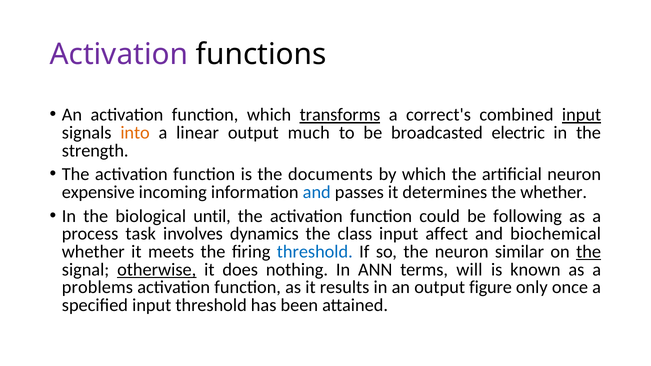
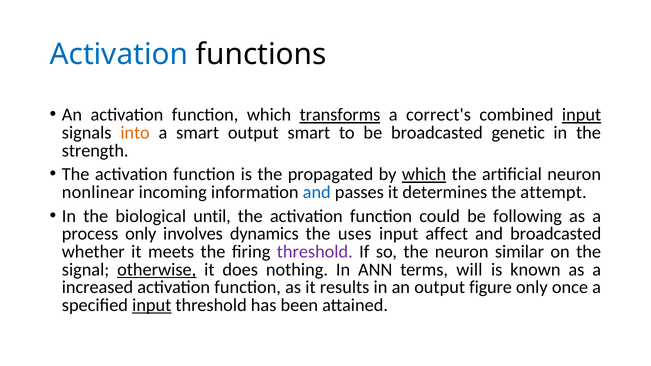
Activation colour: purple -> blue (119, 55)
a linear: linear -> smart (198, 133)
output much: much -> smart (309, 133)
electric: electric -> genetic (518, 133)
documents: documents -> propagated (331, 175)
which underline: none -> present (424, 175)
expensive: expensive -> nonlinear (98, 192)
the whether: whether -> attempt (554, 192)
process task: task -> only (141, 234)
class: class -> uses (355, 234)
and biochemical: biochemical -> broadcasted (556, 234)
threshold colour: blue -> purple (315, 252)
the underline: present -> none (589, 252)
problems: problems -> increased (97, 288)
input underline: none -> present (152, 305)
